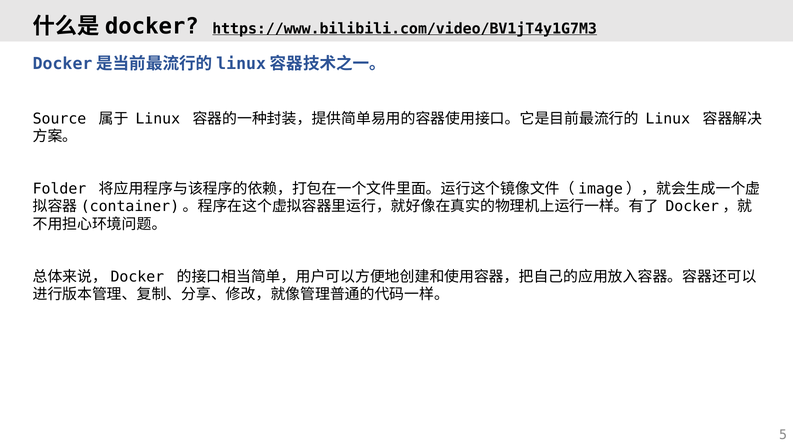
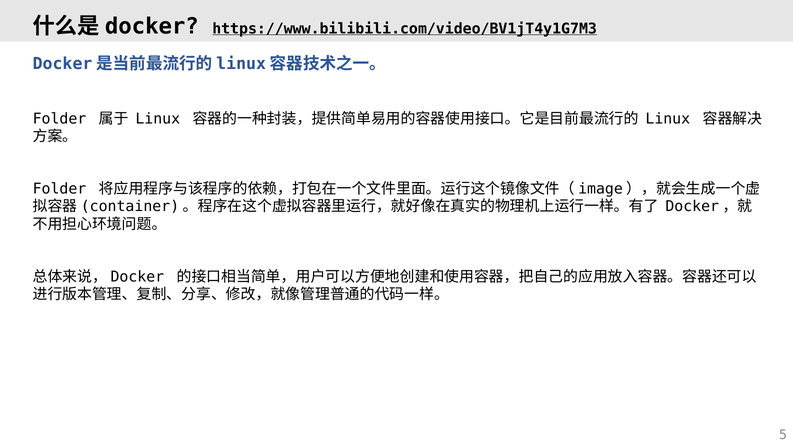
Source: Source -> Folder (59, 119)
